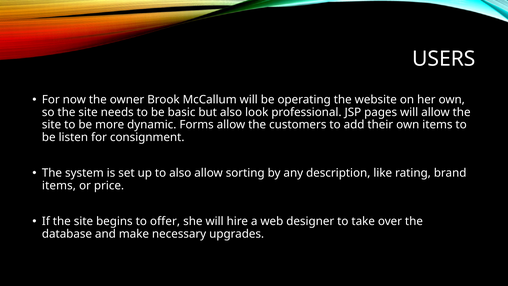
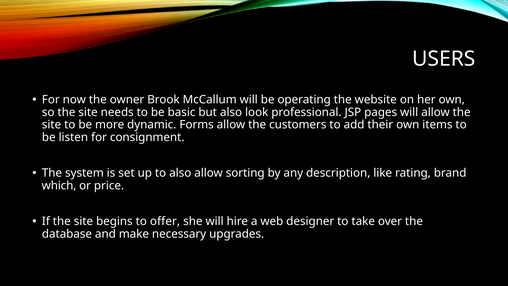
items: items -> which (59, 186)
